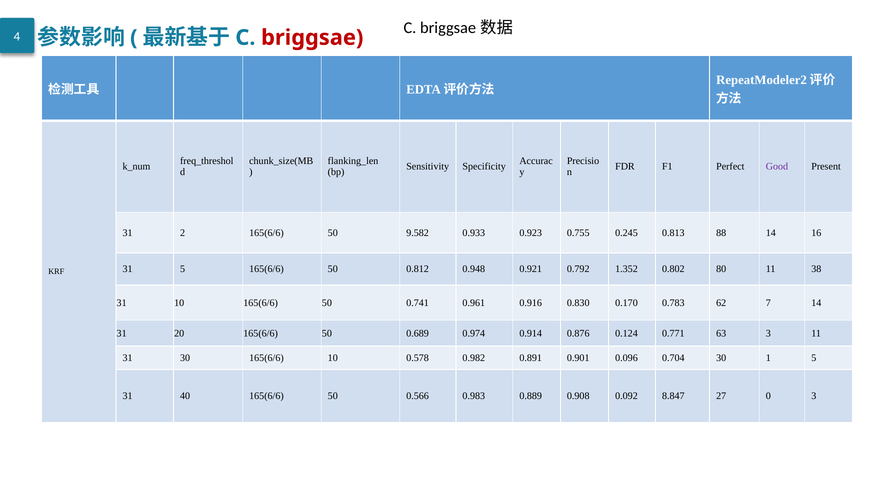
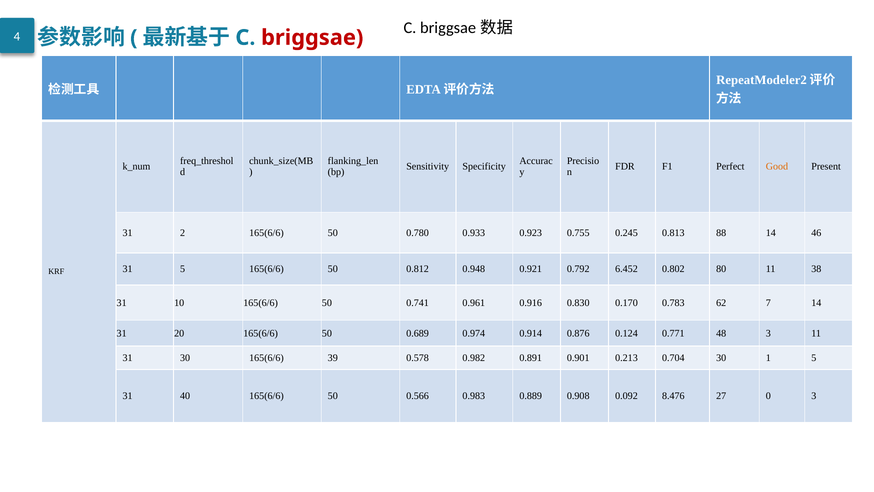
Good colour: purple -> orange (777, 166)
9.582: 9.582 -> 0.780 (418, 233)
16: 16 -> 46 (816, 233)
1.352: 1.352 -> 6.452 (626, 269)
63: 63 -> 48 (721, 333)
165(6/6 10: 10 -> 39 (333, 358)
0.096: 0.096 -> 0.213 (626, 358)
8.847: 8.847 -> 8.476 (673, 396)
